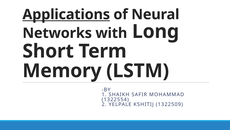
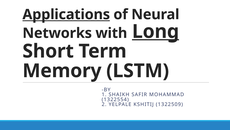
Long underline: none -> present (156, 31)
